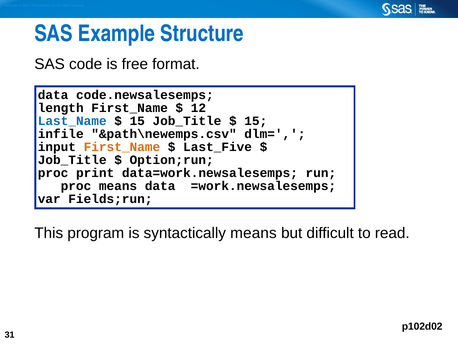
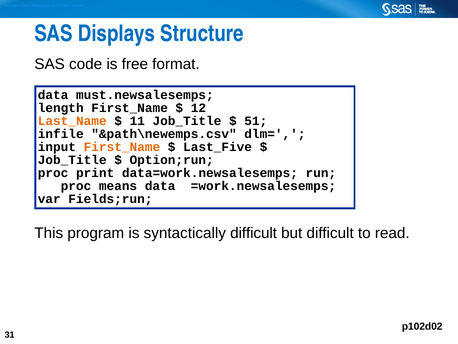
Example: Example -> Displays (116, 34)
code.newsalesemps: code.newsalesemps -> must.newsalesemps (145, 95)
Last_Name colour: blue -> orange (72, 121)
15: 15 -> 11 (137, 121)
15: 15 -> 51 (256, 121)
syntactically means: means -> difficult (254, 233)
